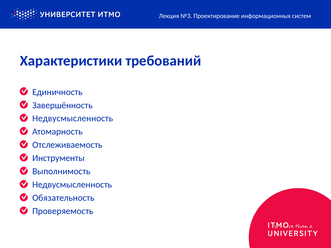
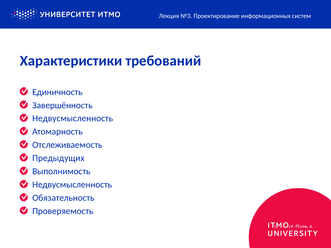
Инструменты: Инструменты -> Предыдущих (58, 158)
